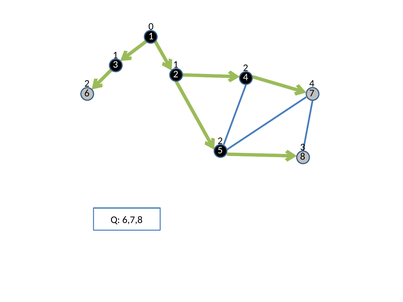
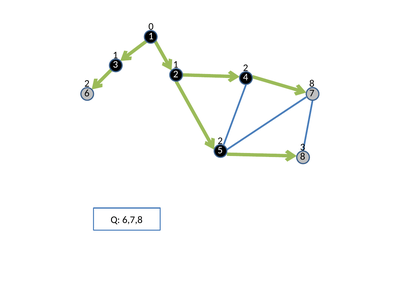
2 4: 4 -> 8 (312, 84)
